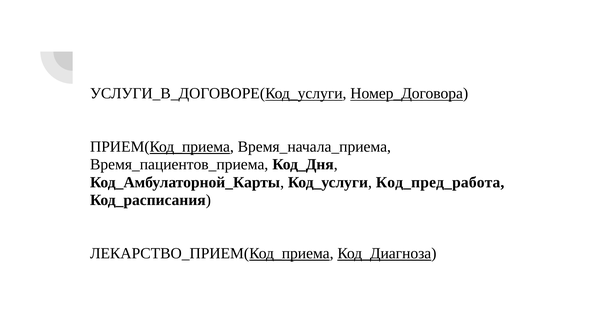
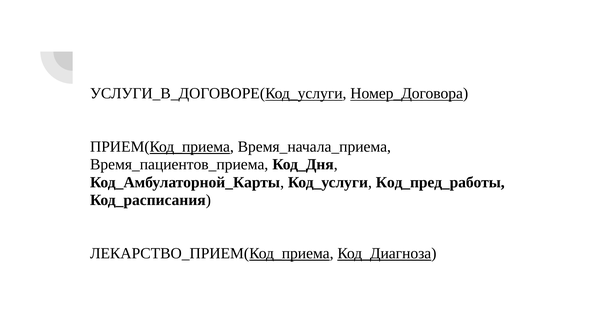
Код_пред_работа: Код_пред_работа -> Код_пред_работы (440, 182)
